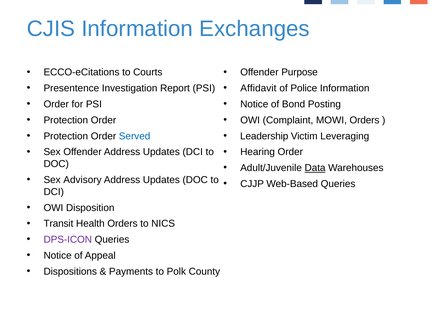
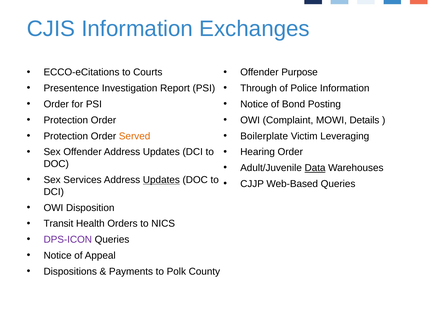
Affidavit: Affidavit -> Through (259, 88)
MOWI Orders: Orders -> Details (364, 120)
Served colour: blue -> orange (135, 136)
Leadership: Leadership -> Boilerplate (264, 136)
Advisory: Advisory -> Services (82, 179)
Updates underline: none -> present (161, 179)
